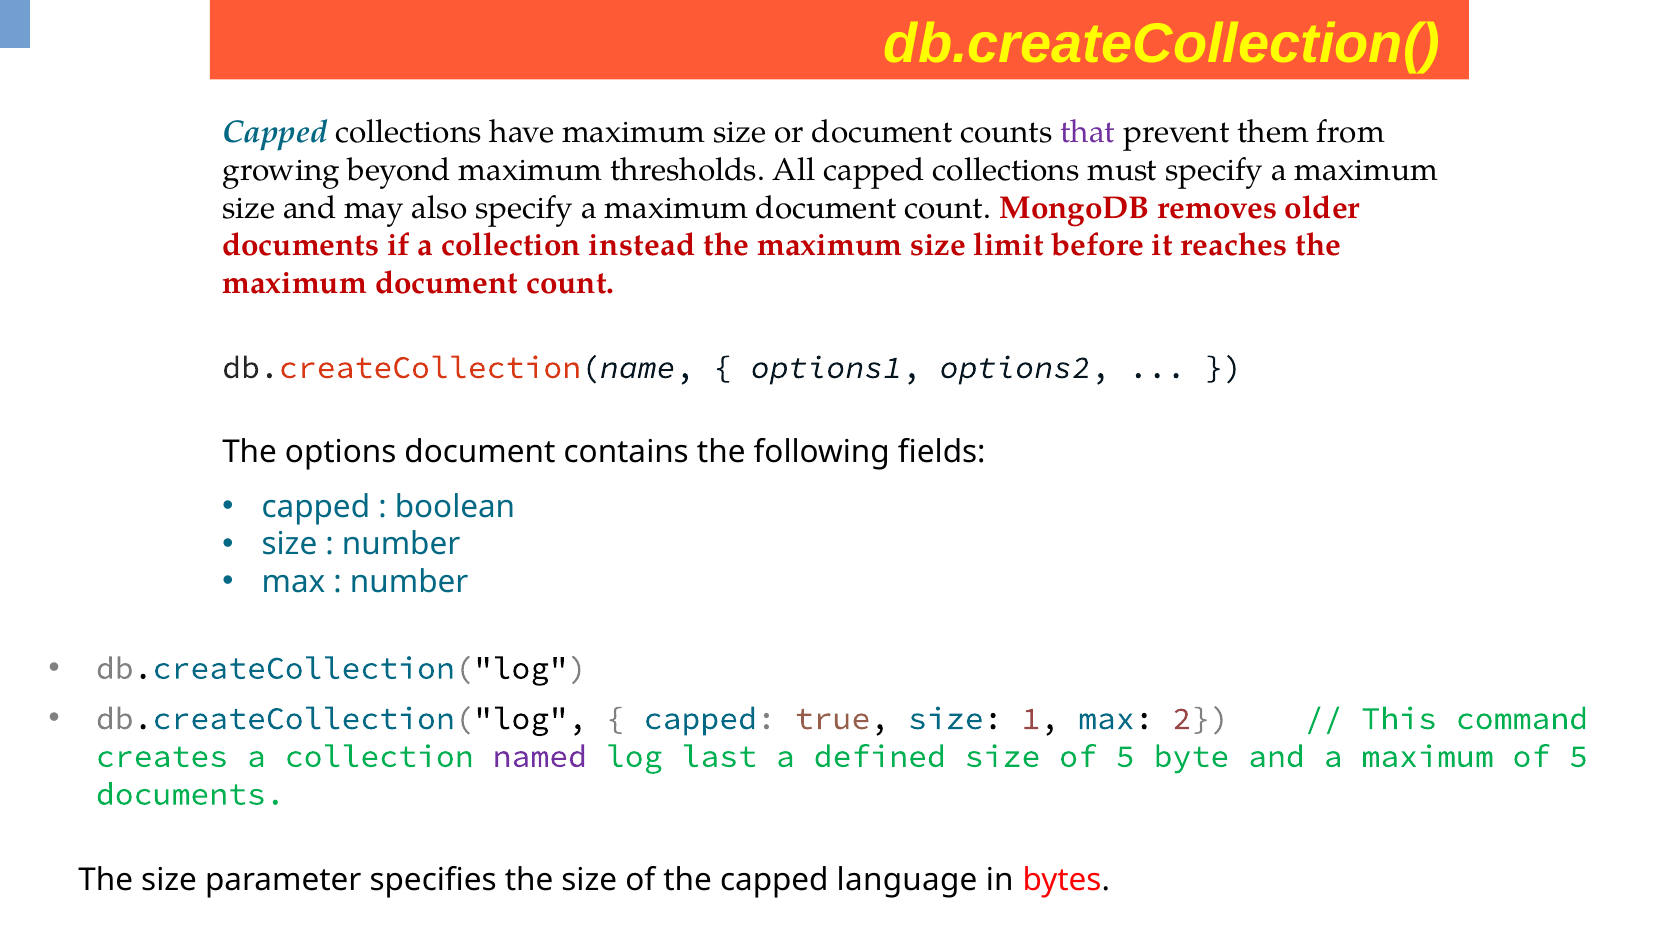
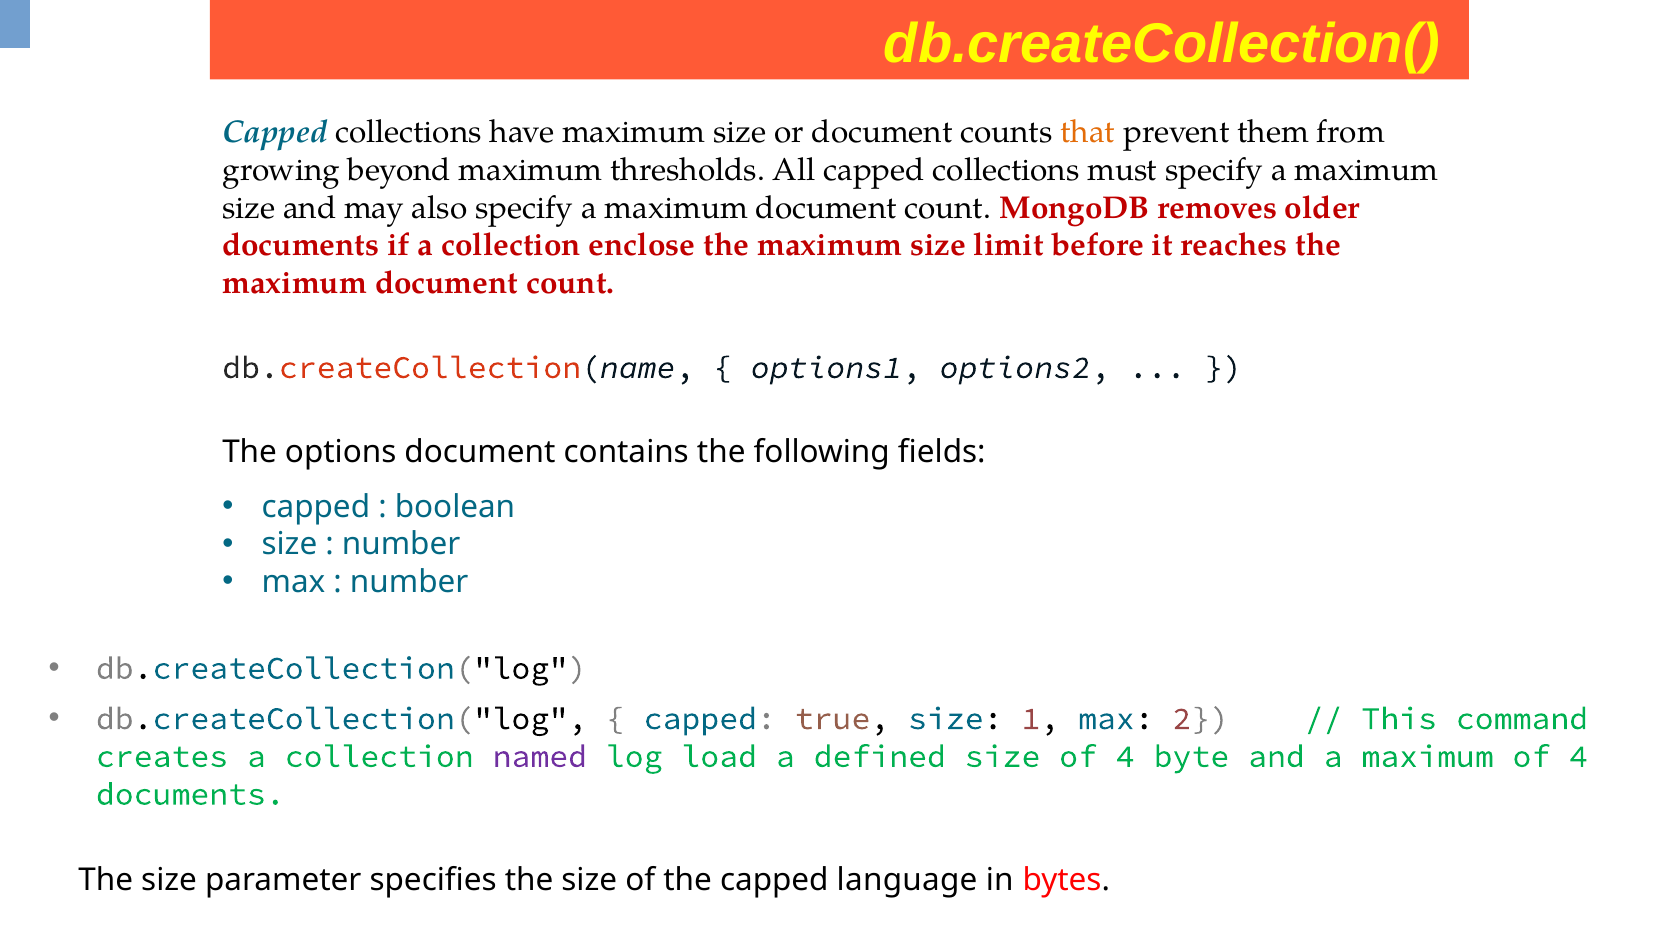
that colour: purple -> orange (1088, 132)
instead: instead -> enclose (642, 246)
last: last -> load (719, 757)
size of 5: 5 -> 4 (1125, 757)
maximum of 5: 5 -> 4 (1579, 757)
